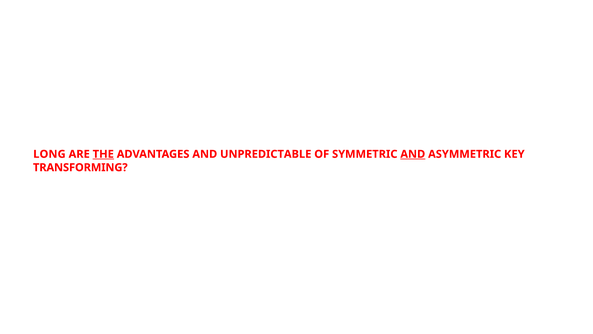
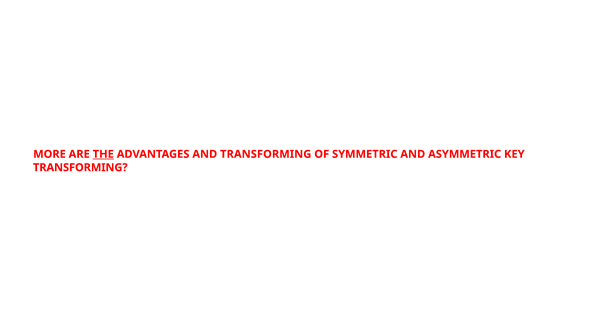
LONG: LONG -> MORE (49, 154)
AND UNPREDICTABLE: UNPREDICTABLE -> TRANSFORMING (266, 154)
AND underline: present -> none (413, 154)
